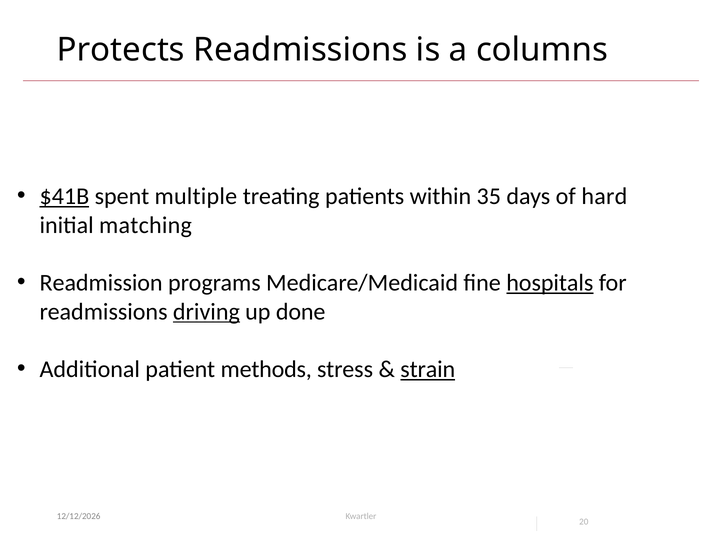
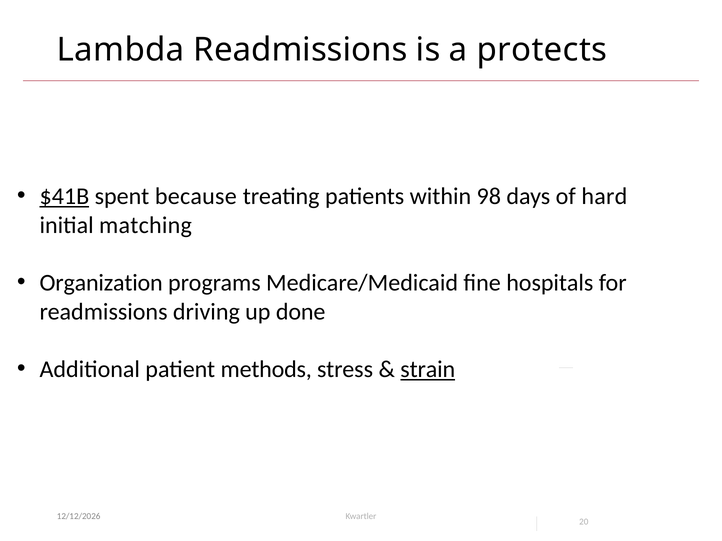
Protects: Protects -> Lambda (121, 50)
columns: columns -> protects (542, 50)
multiple: multiple -> because (196, 196)
35: 35 -> 98 (489, 196)
Readmission: Readmission -> Organization (101, 283)
hospitals underline: present -> none (550, 283)
driving underline: present -> none (206, 312)
